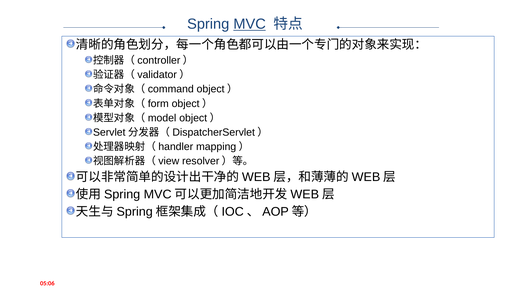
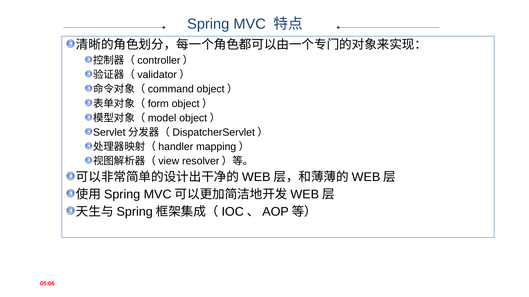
MVC underline: present -> none (250, 24)
